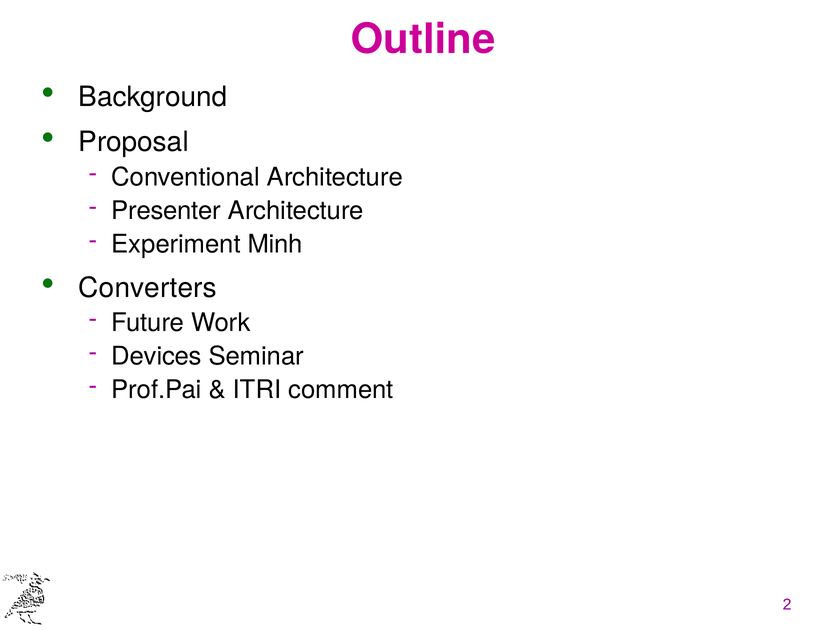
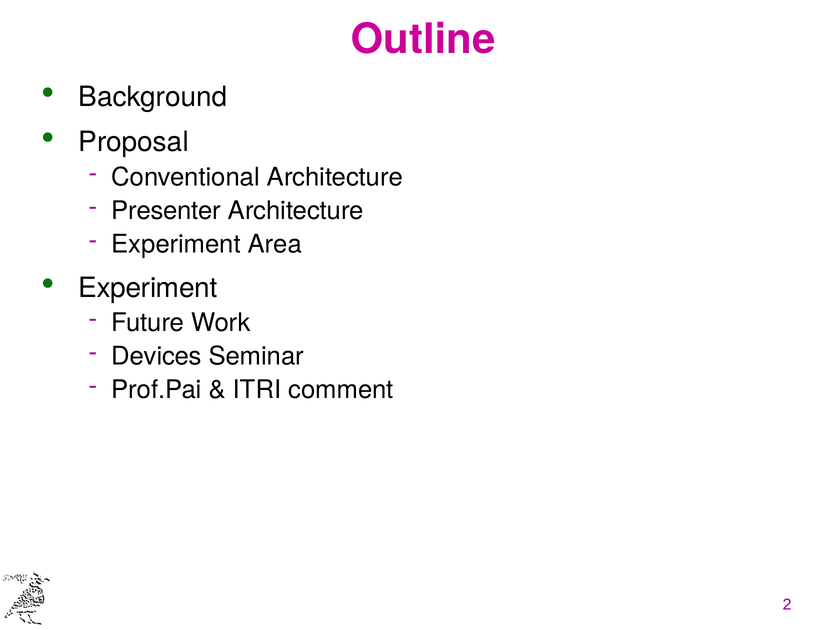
Minh: Minh -> Area (275, 244)
Converters: Converters -> Experiment (148, 288)
